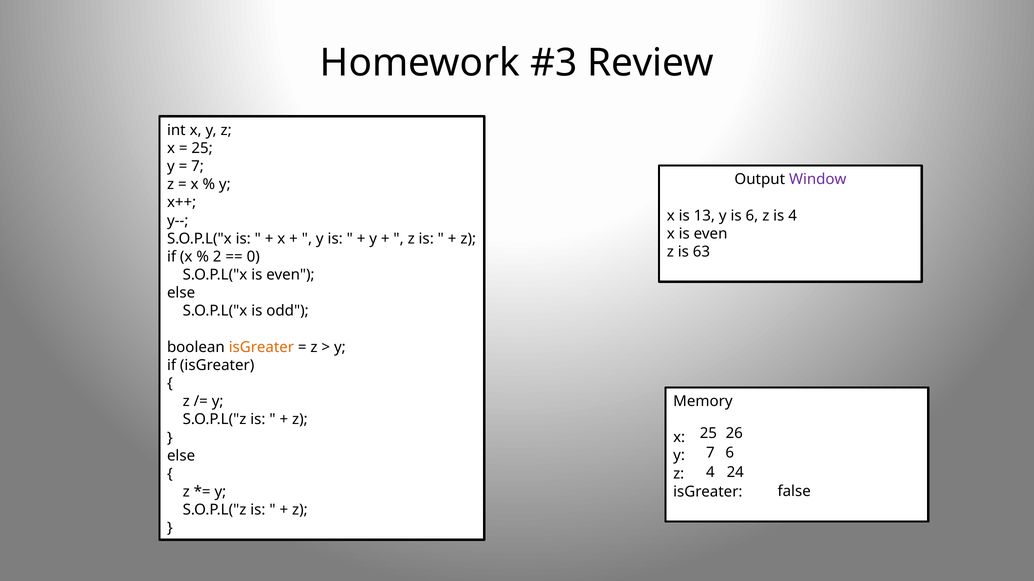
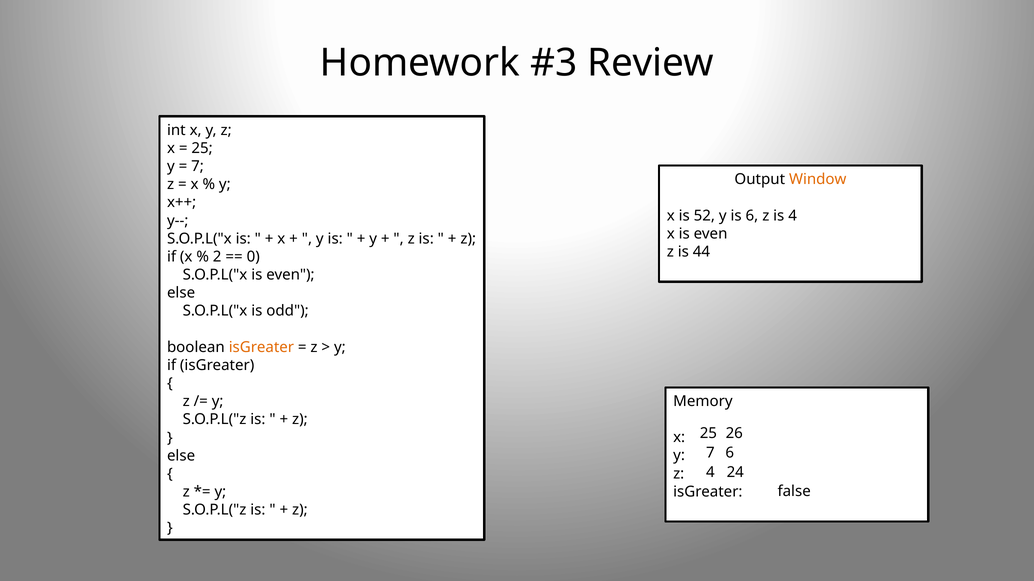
Window colour: purple -> orange (818, 180)
13: 13 -> 52 (704, 216)
63: 63 -> 44 (701, 252)
